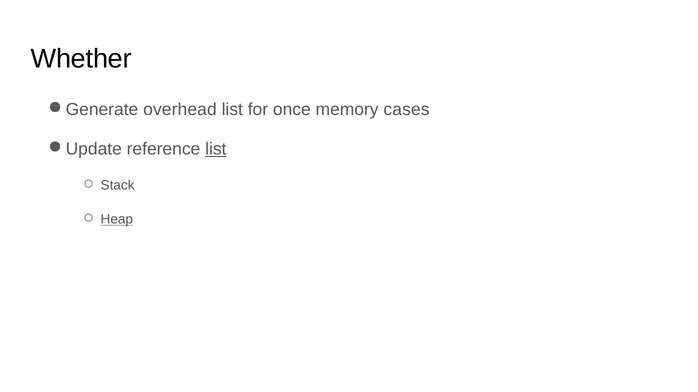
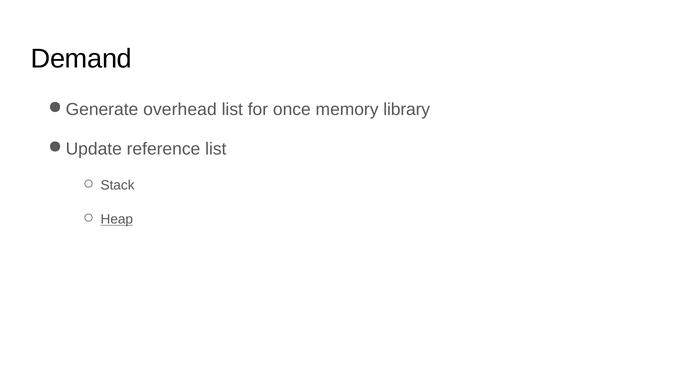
Whether: Whether -> Demand (81, 59)
cases: cases -> library (407, 110)
list underline: present -> none (216, 149)
